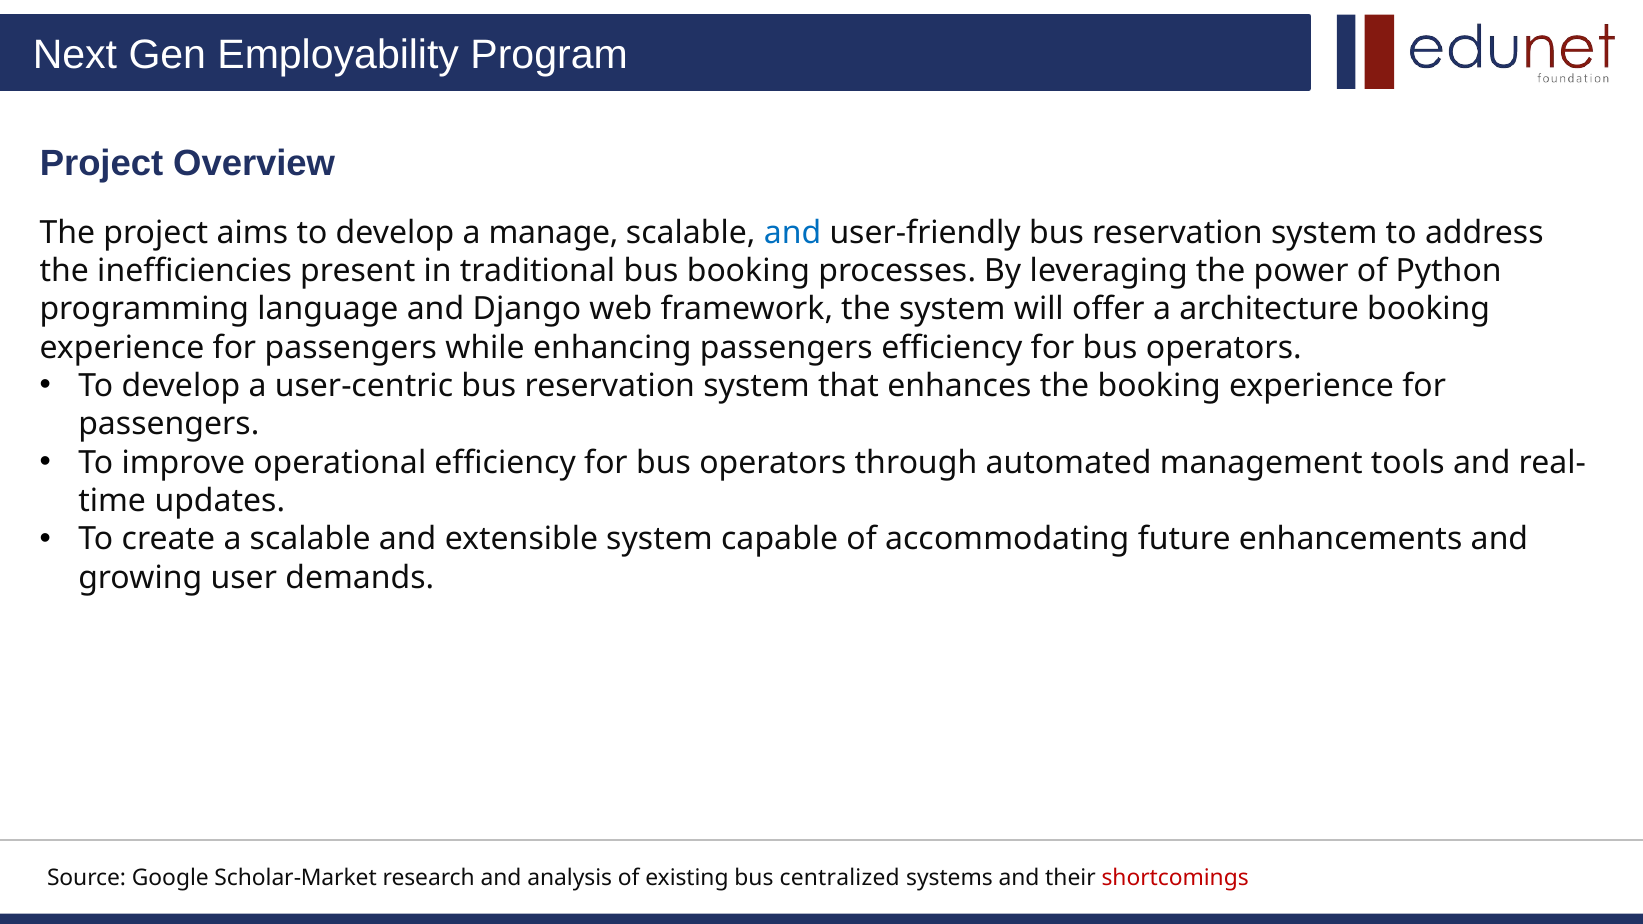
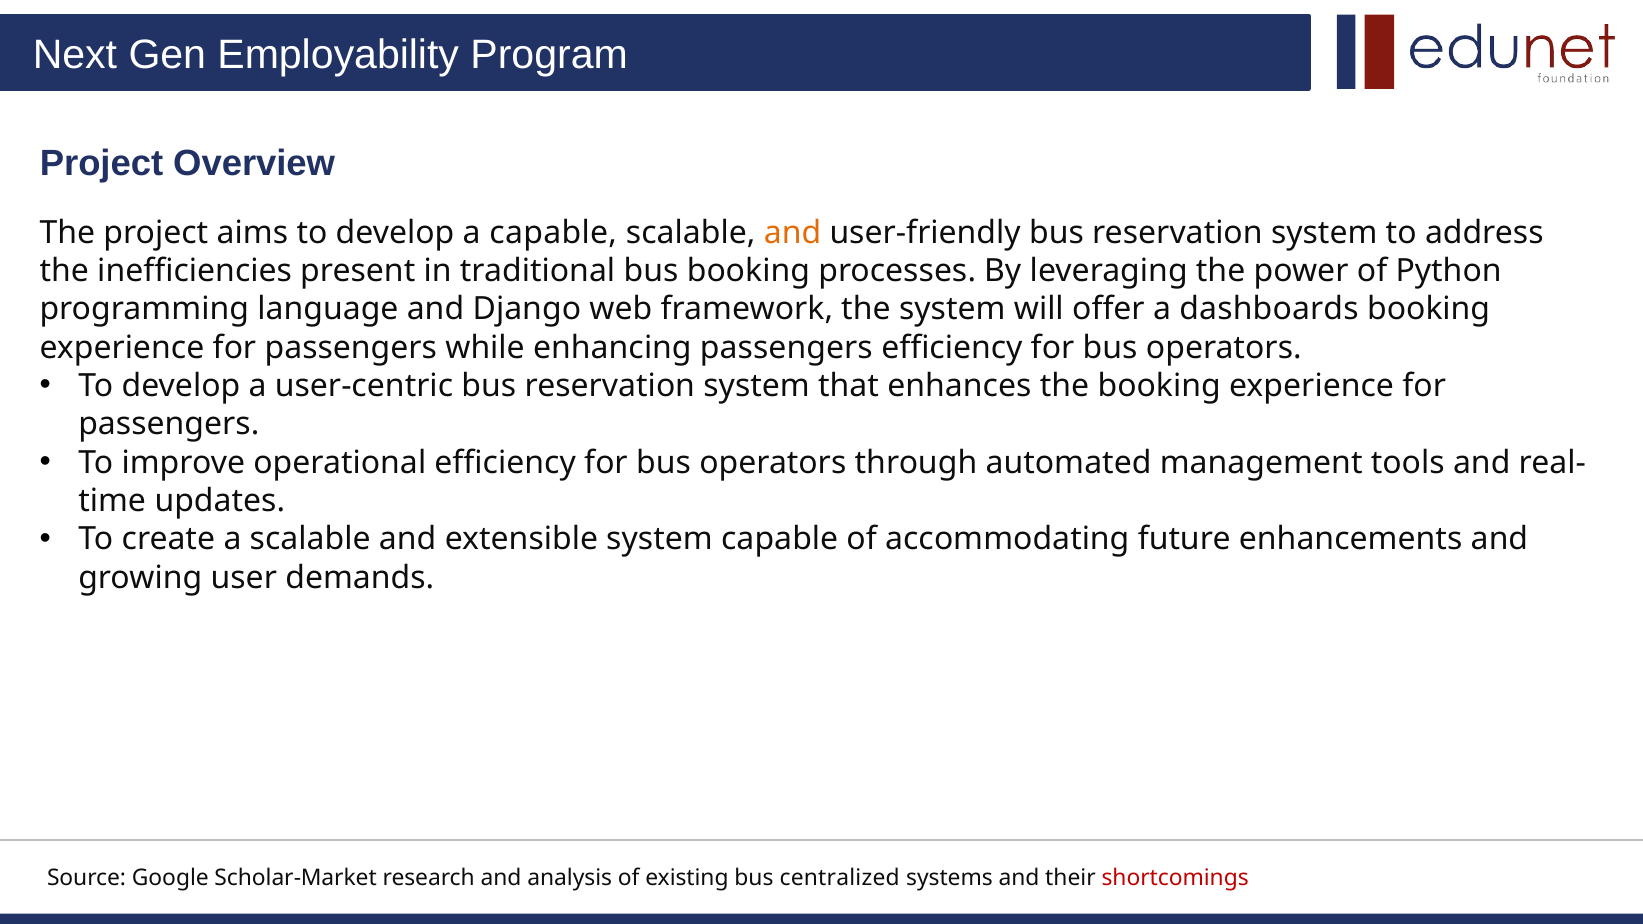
a manage: manage -> capable (553, 233)
and colour: blue -> orange (793, 233)
architecture: architecture -> dashboards (1269, 309)
